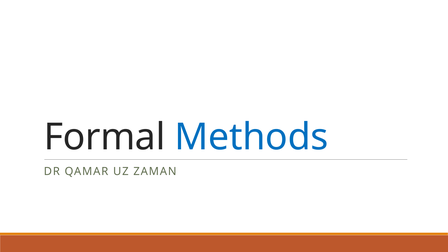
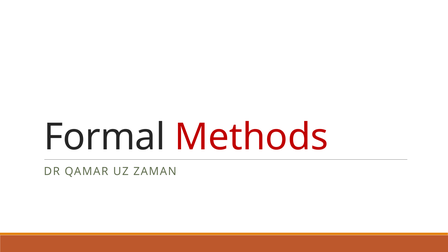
Methods colour: blue -> red (251, 137)
